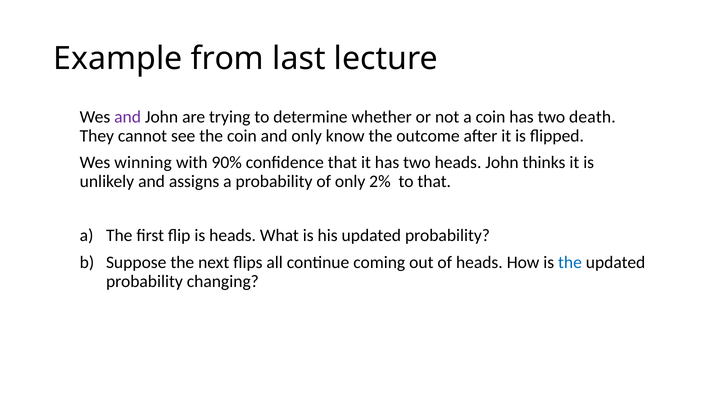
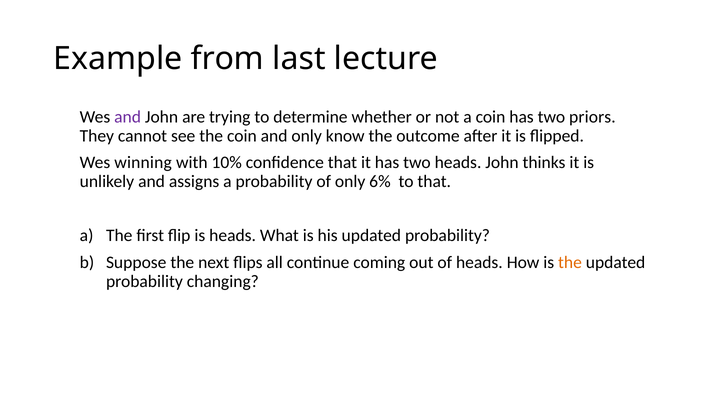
death: death -> priors (592, 117)
90%: 90% -> 10% (227, 163)
2%: 2% -> 6% (380, 182)
the colour: blue -> orange (570, 263)
